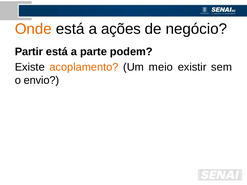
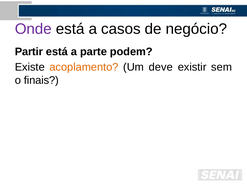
Onde colour: orange -> purple (33, 29)
ações: ações -> casos (121, 29)
meio: meio -> deve (161, 67)
envio: envio -> finais (41, 80)
